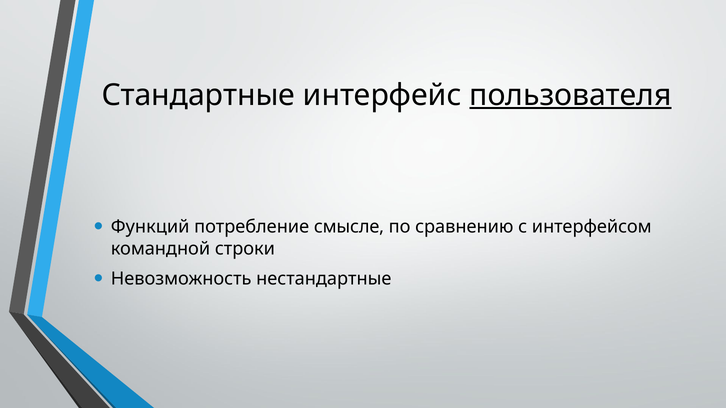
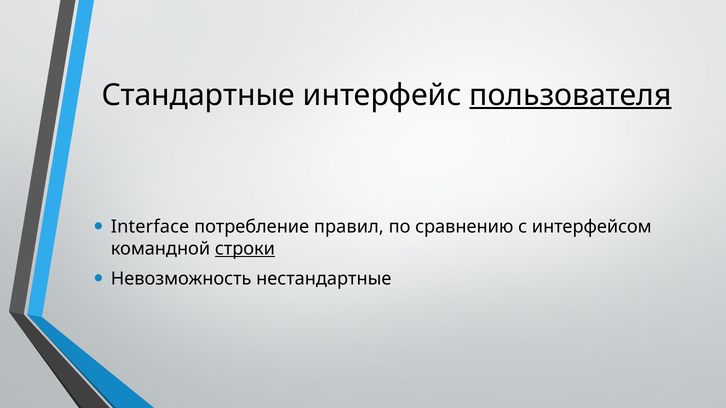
Функций: Функций -> Interface (150, 227)
смысле: смысле -> правил (349, 227)
строки underline: none -> present (245, 249)
